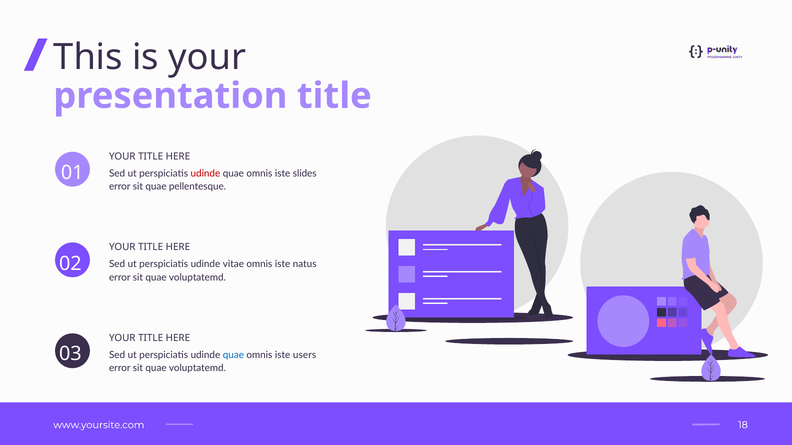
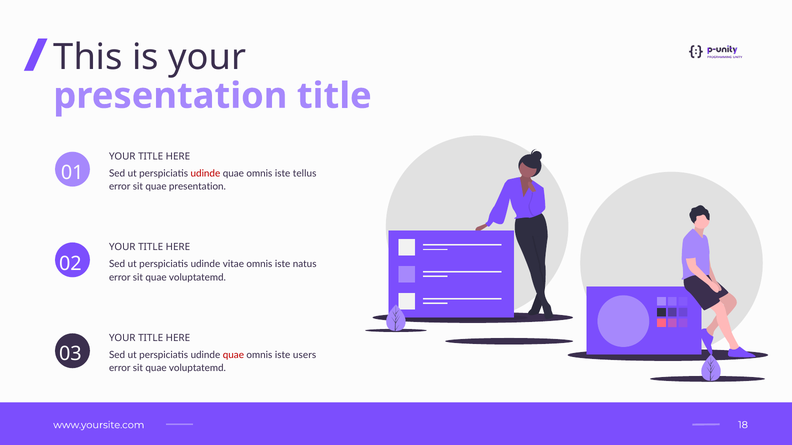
slides: slides -> tellus (305, 174)
quae pellentesque: pellentesque -> presentation (197, 187)
quae colour: blue -> red (233, 355)
